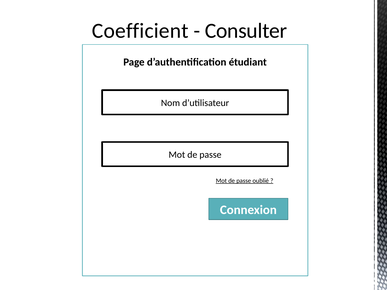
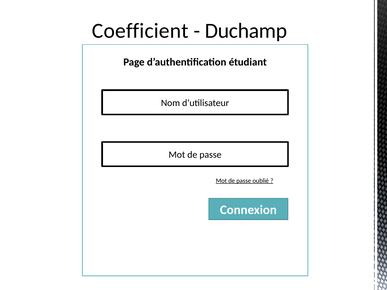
Consulter: Consulter -> Duchamp (246, 31)
